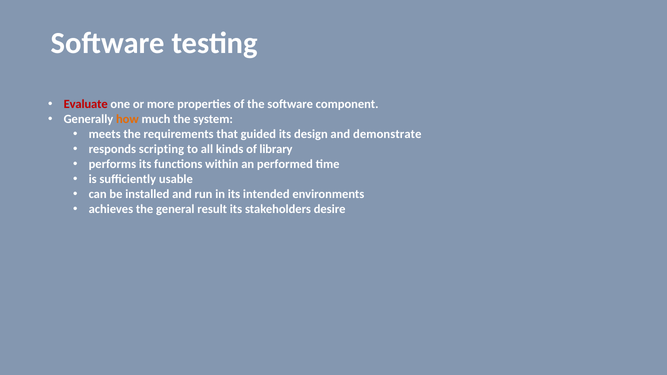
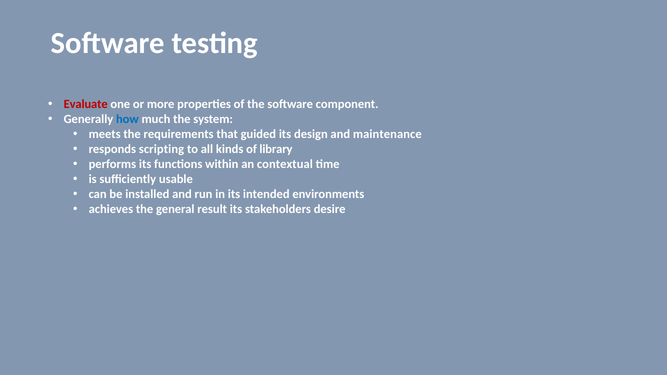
how colour: orange -> blue (127, 119)
demonstrate: demonstrate -> maintenance (387, 134)
performed: performed -> contextual (285, 164)
